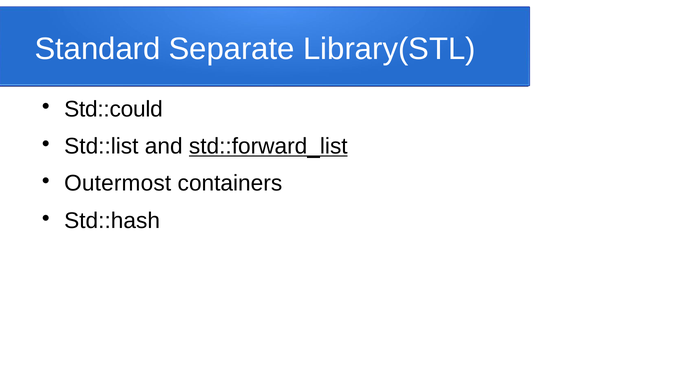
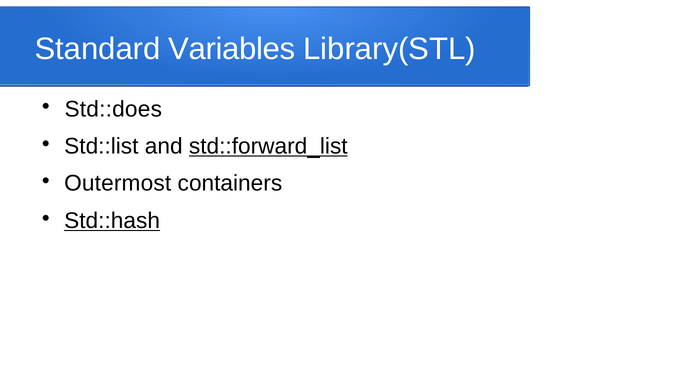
Separate: Separate -> Variables (232, 49)
Std::could: Std::could -> Std::does (113, 109)
Std::hash underline: none -> present (112, 221)
